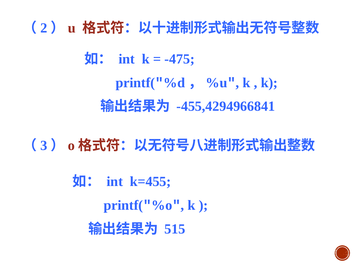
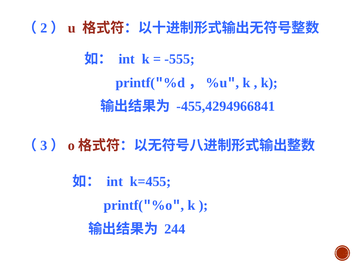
-475: -475 -> -555 (180, 59)
515: 515 -> 244 (175, 229)
